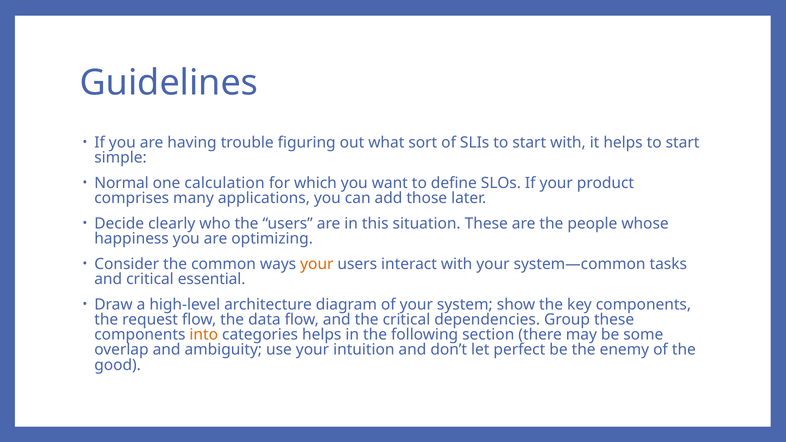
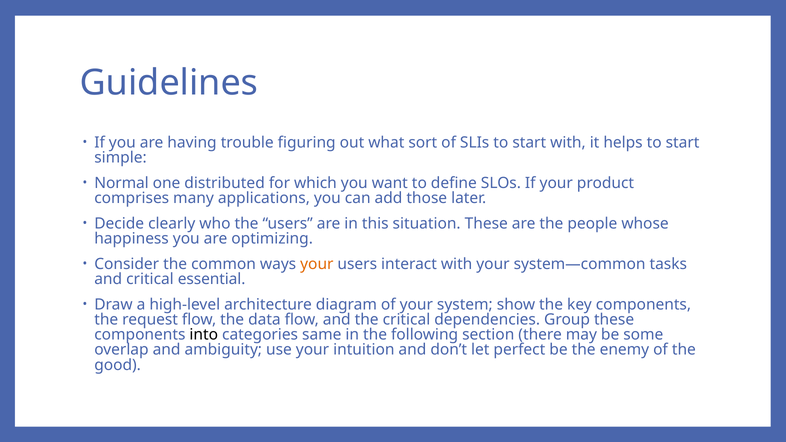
calculation: calculation -> distributed (225, 183)
into colour: orange -> black (204, 335)
categories helps: helps -> same (322, 335)
